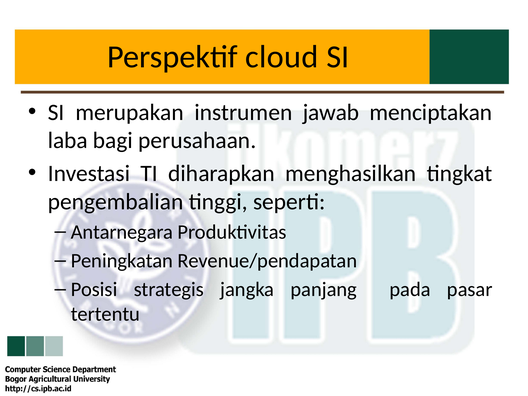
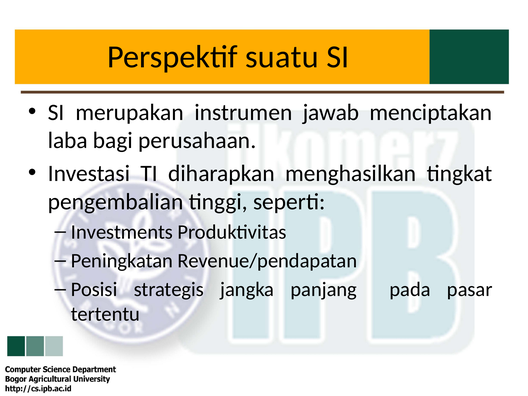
cloud: cloud -> suatu (282, 57)
Antarnegara: Antarnegara -> Investments (122, 232)
